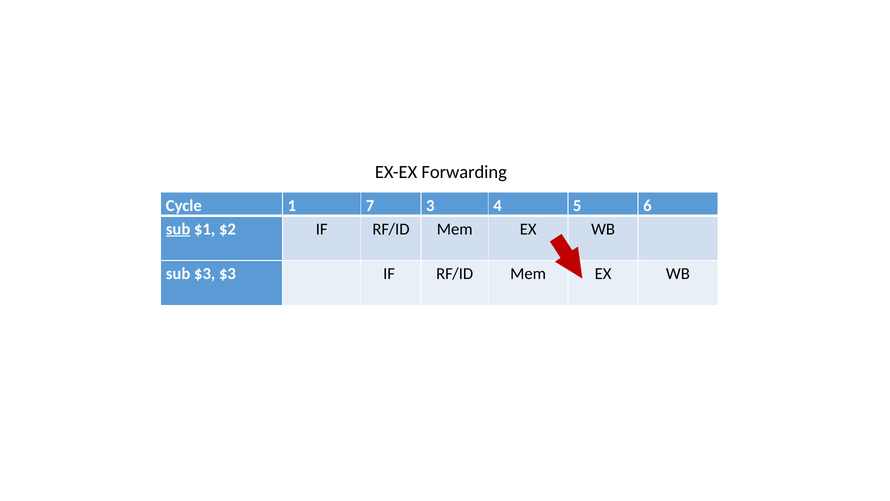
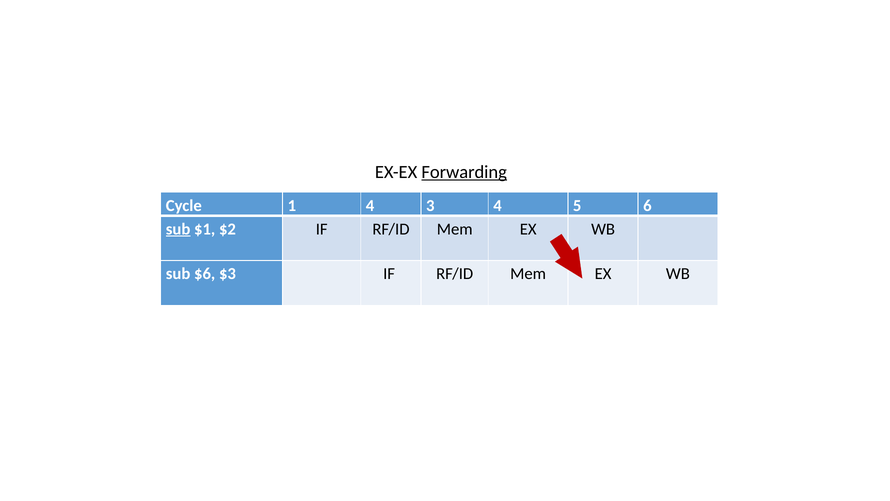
Forwarding underline: none -> present (464, 172)
1 7: 7 -> 4 (370, 205)
sub $3: $3 -> $6 (205, 274)
